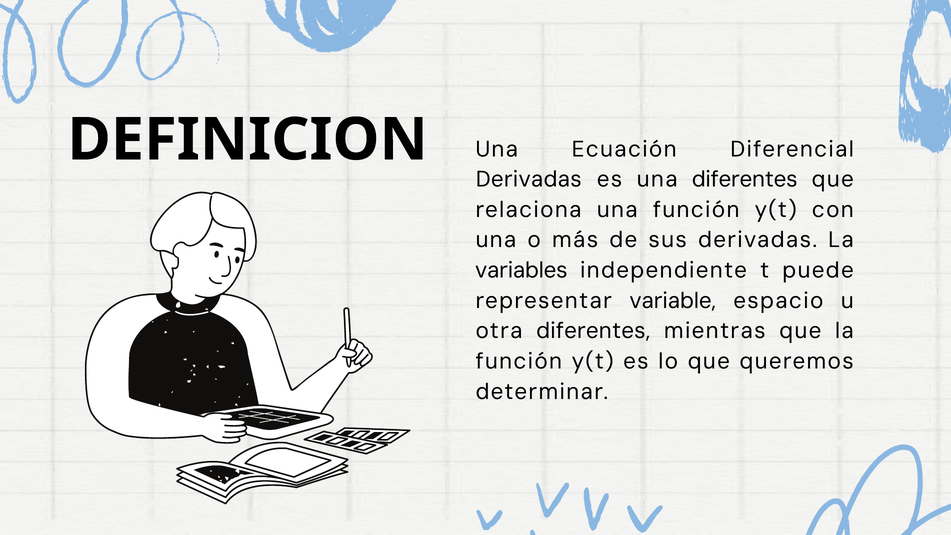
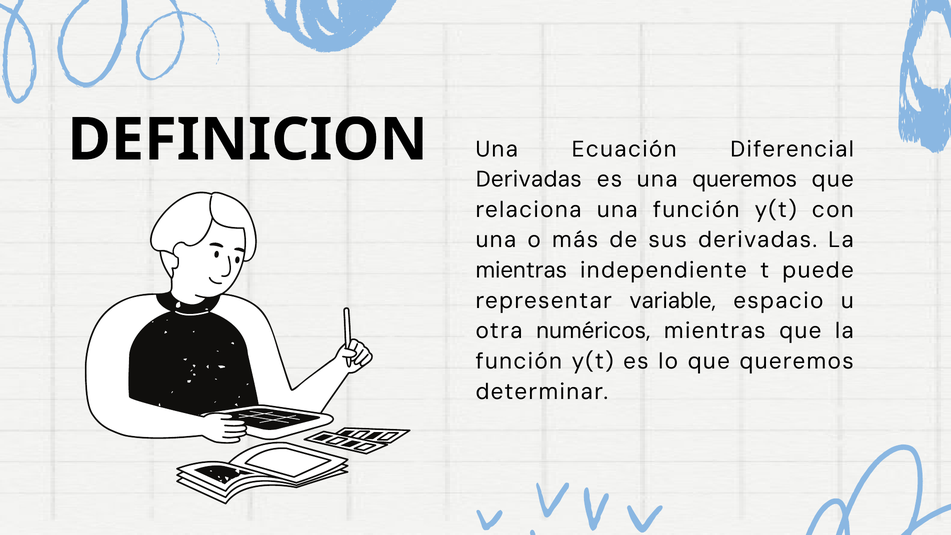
una diferentes: diferentes -> queremos (745, 179)
variables: variables -> mientras (521, 270)
otra diferentes: diferentes -> numéricos (593, 331)
